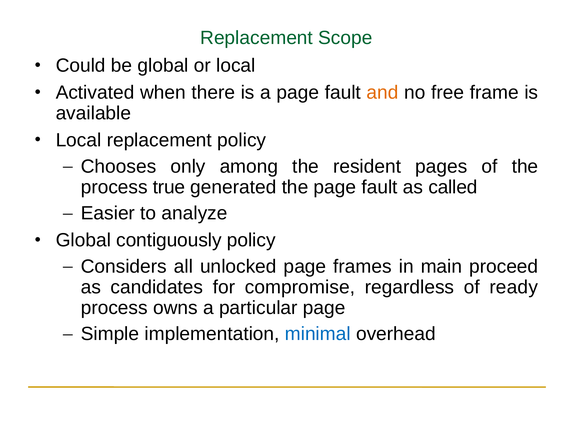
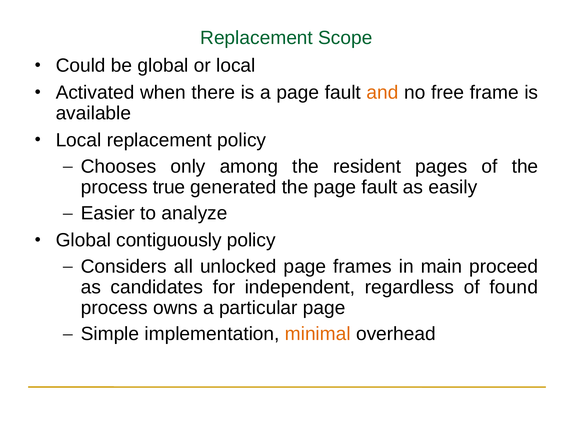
called: called -> easily (453, 187)
compromise: compromise -> independent (300, 288)
ready: ready -> found (514, 288)
minimal colour: blue -> orange (318, 334)
